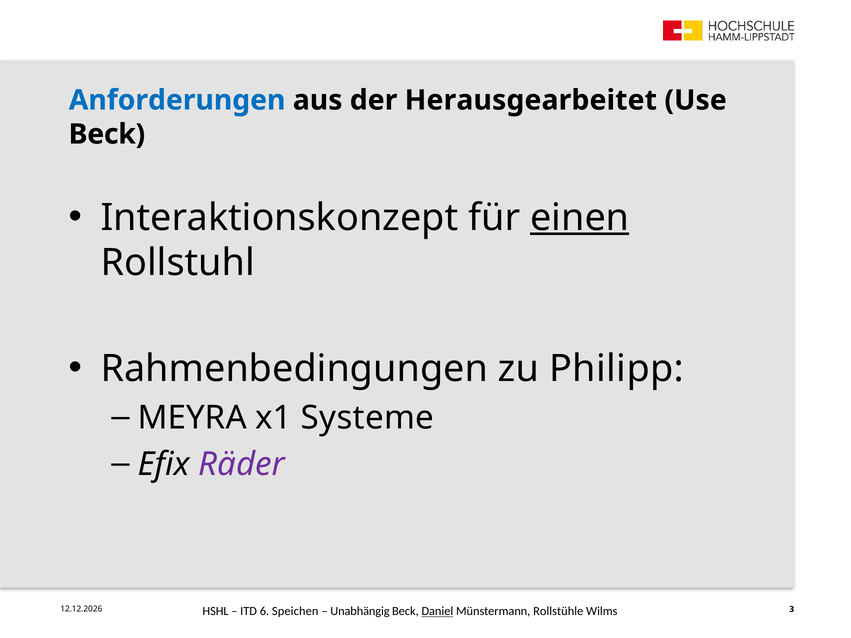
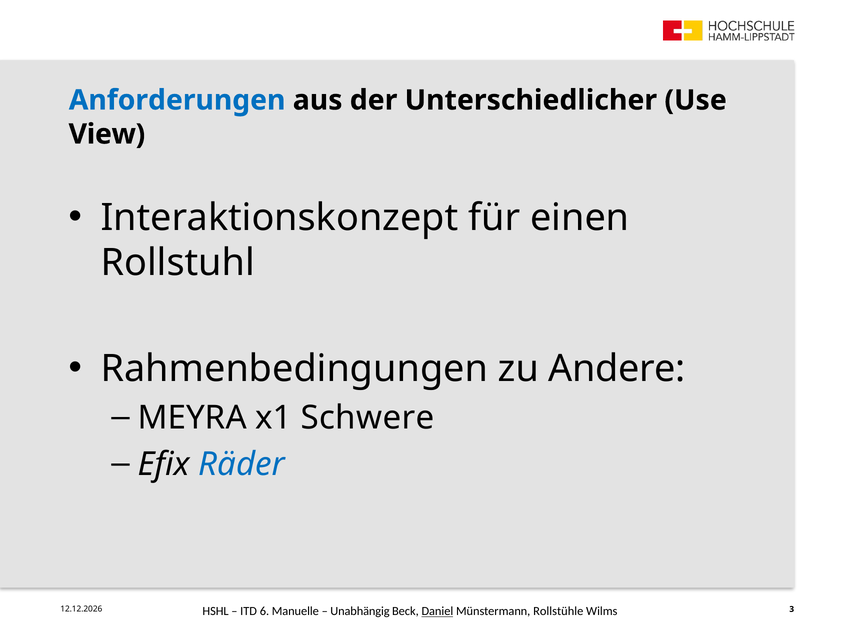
Herausgearbeitet: Herausgearbeitet -> Unterschiedlicher (531, 100)
Beck: Beck -> View (107, 134)
einen underline: present -> none (580, 218)
Philipp: Philipp -> Andere (617, 369)
Systeme: Systeme -> Schwere (367, 418)
Räder colour: purple -> blue (242, 464)
Speichen: Speichen -> Manuelle (295, 612)
